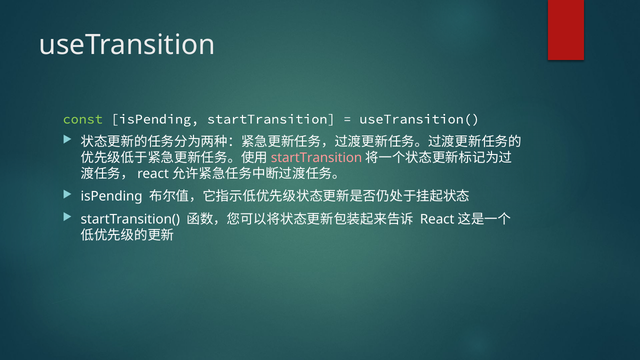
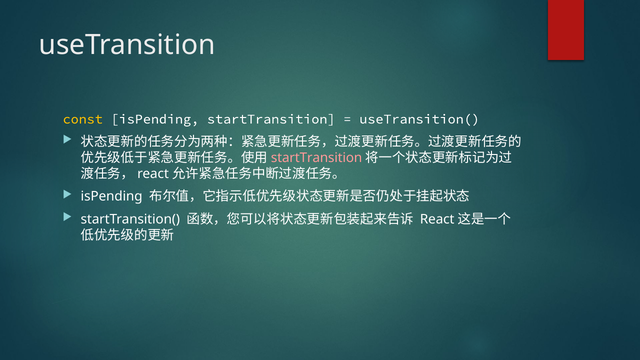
const colour: light green -> yellow (83, 119)
